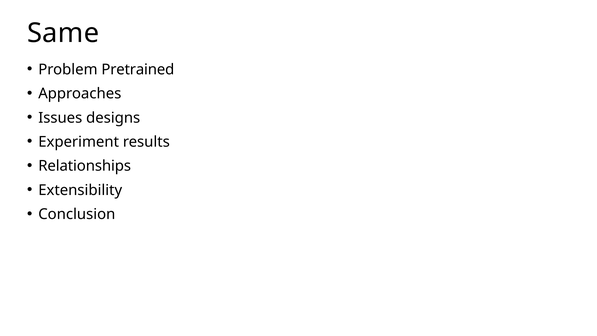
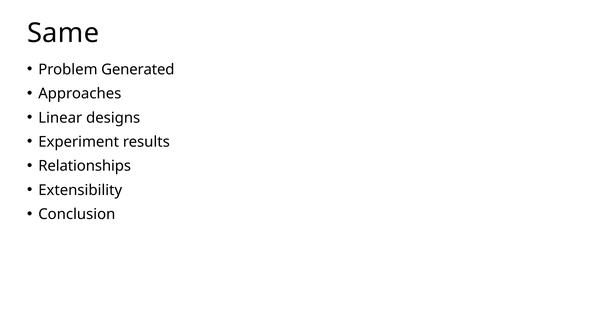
Pretrained: Pretrained -> Generated (138, 69)
Issues: Issues -> Linear (60, 118)
